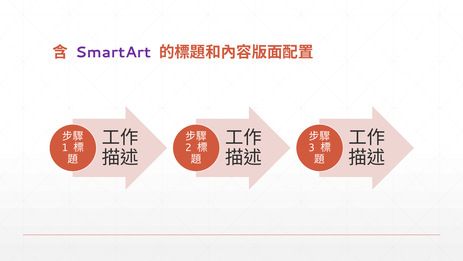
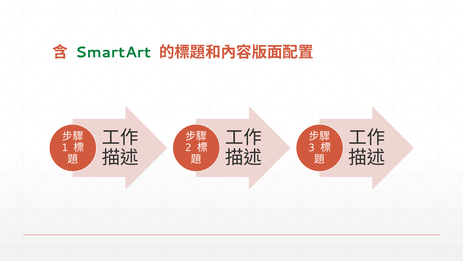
SmartArt colour: purple -> green (113, 52)
